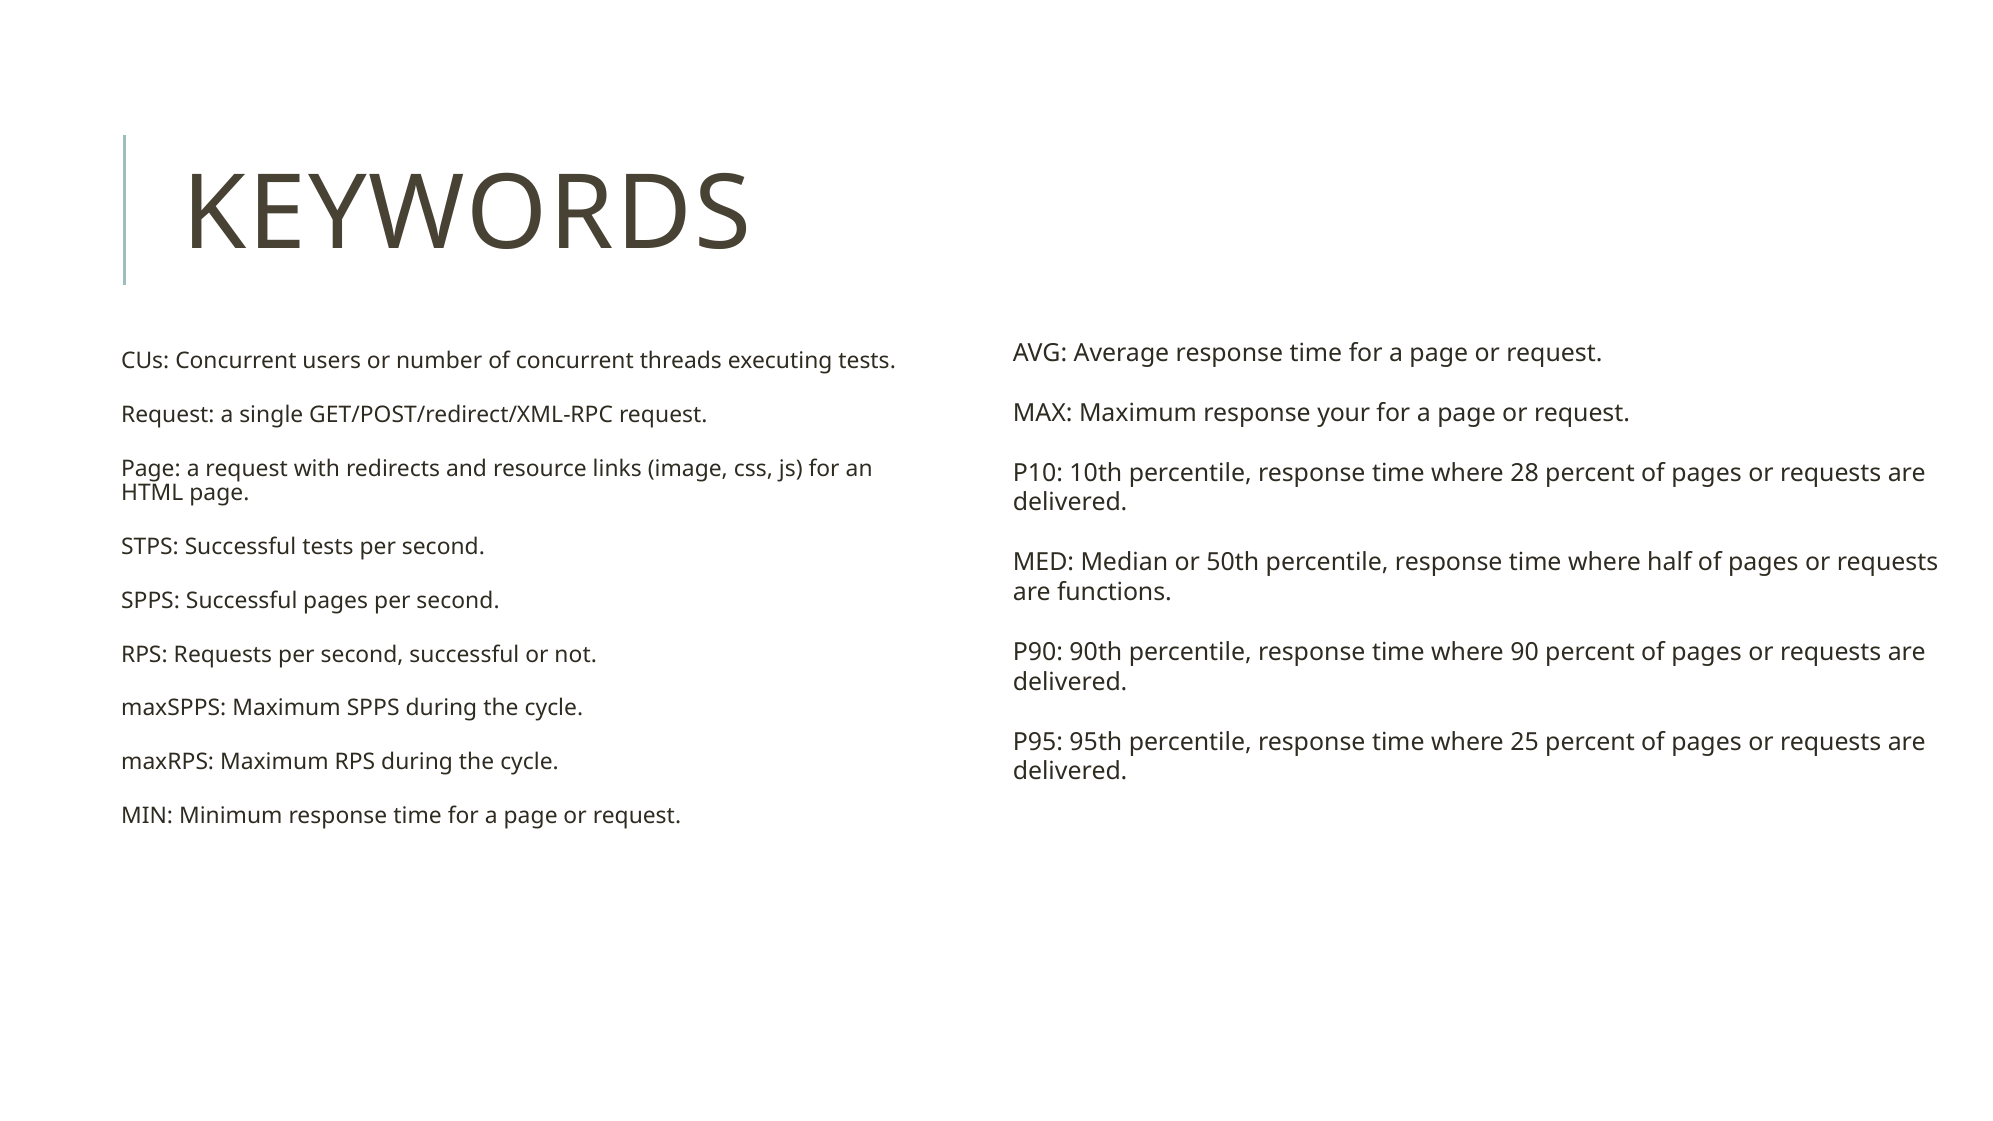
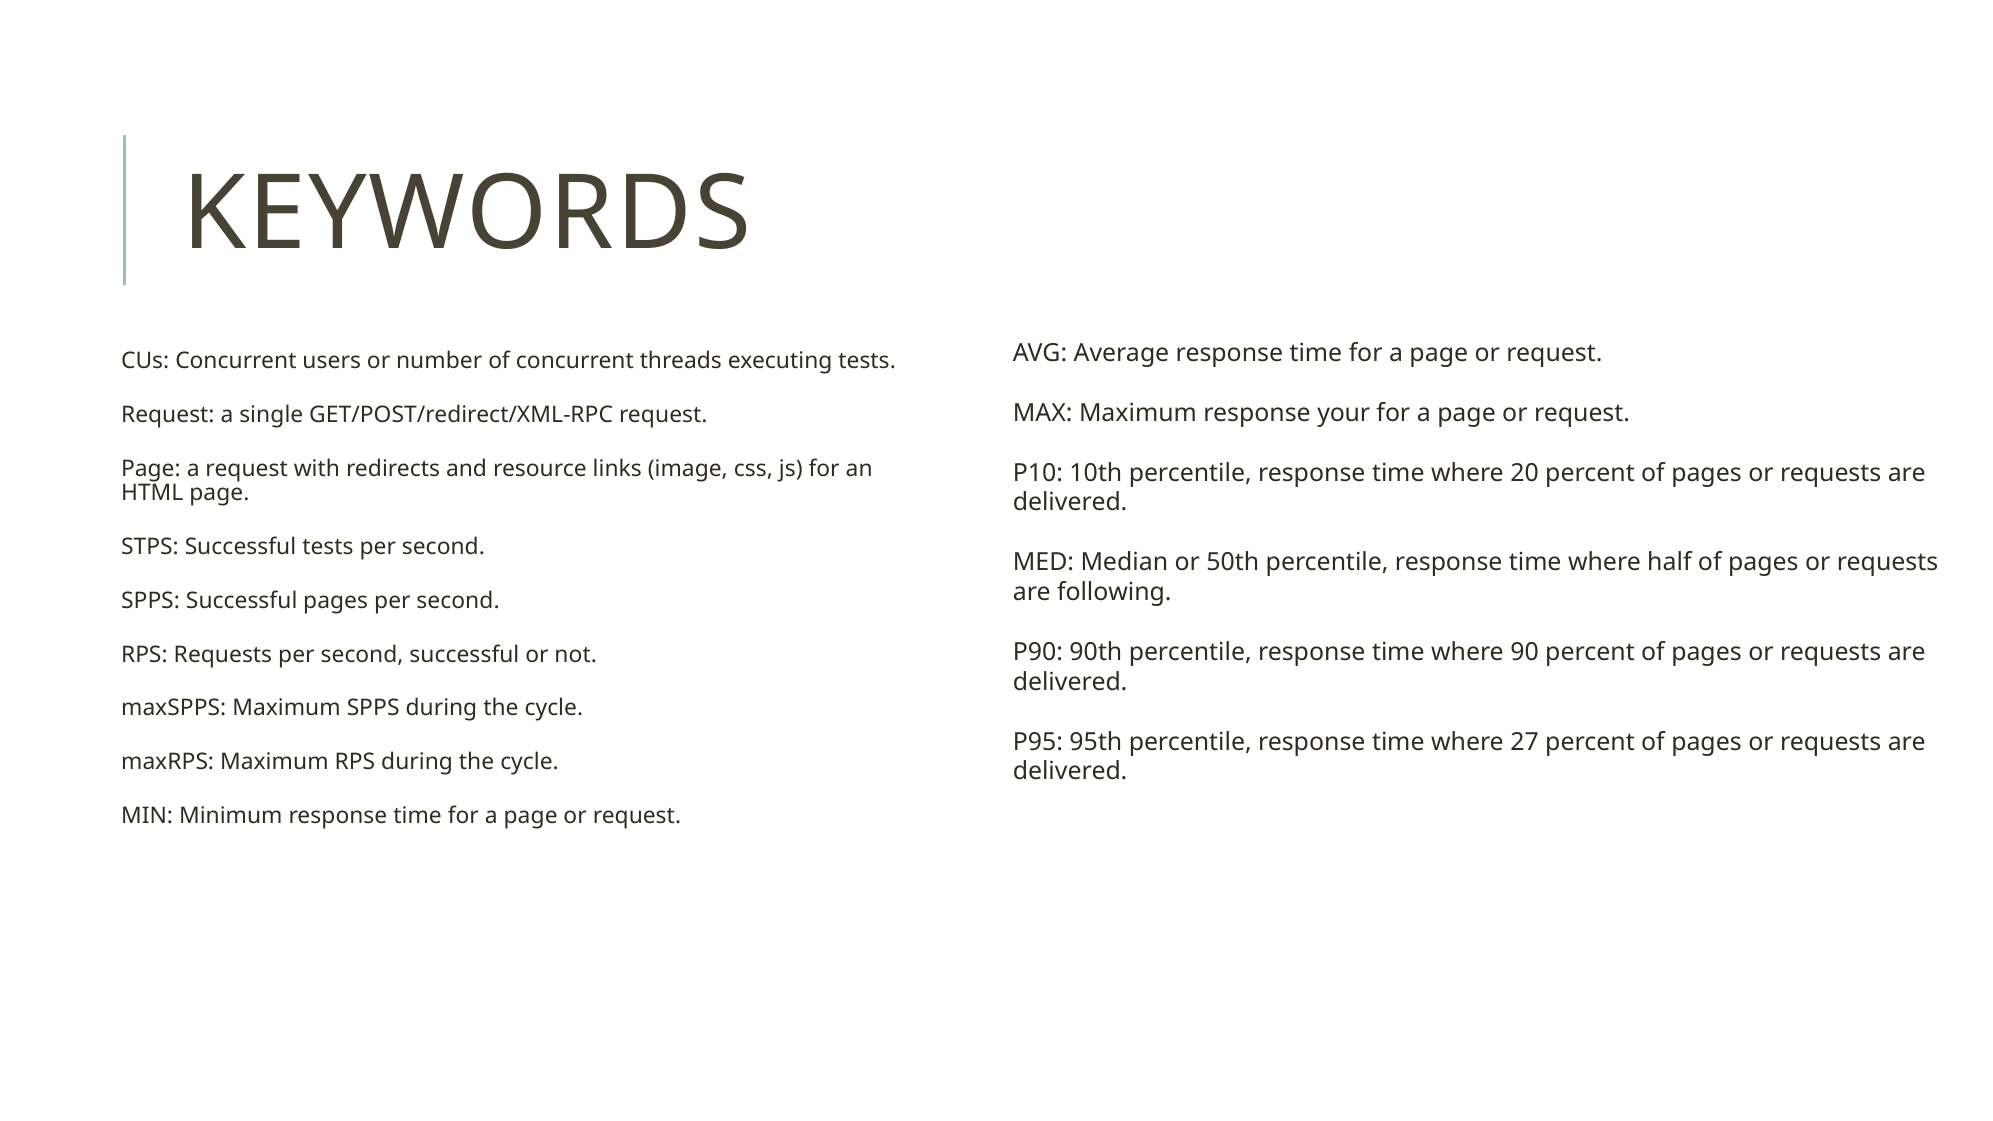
28: 28 -> 20 (1525, 473)
functions: functions -> following (1114, 592)
25: 25 -> 27 (1525, 742)
